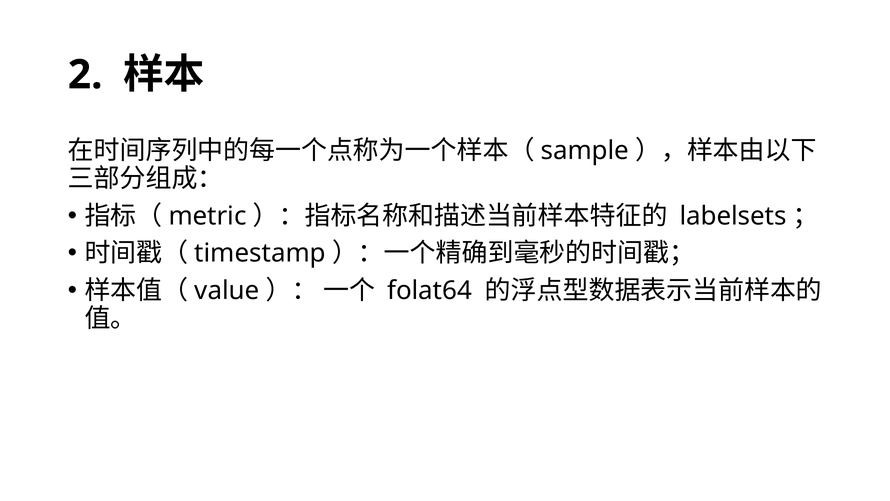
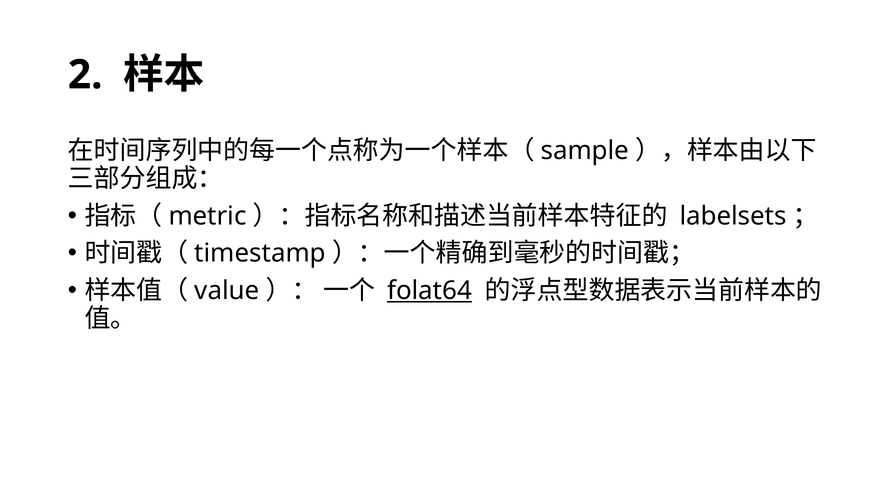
folat64 underline: none -> present (430, 290)
